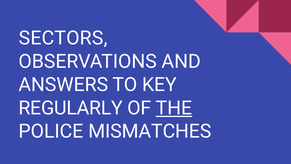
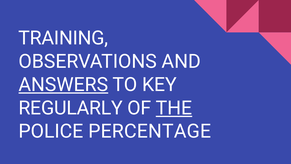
SECTORS: SECTORS -> TRAINING (63, 38)
ANSWERS underline: none -> present (63, 85)
MISMATCHES: MISMATCHES -> PERCENTAGE (150, 131)
